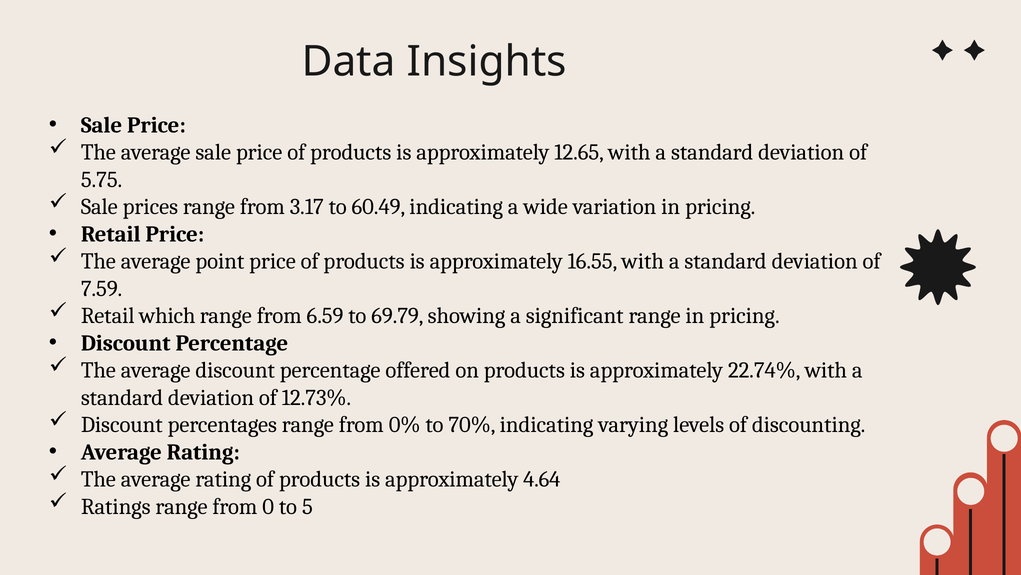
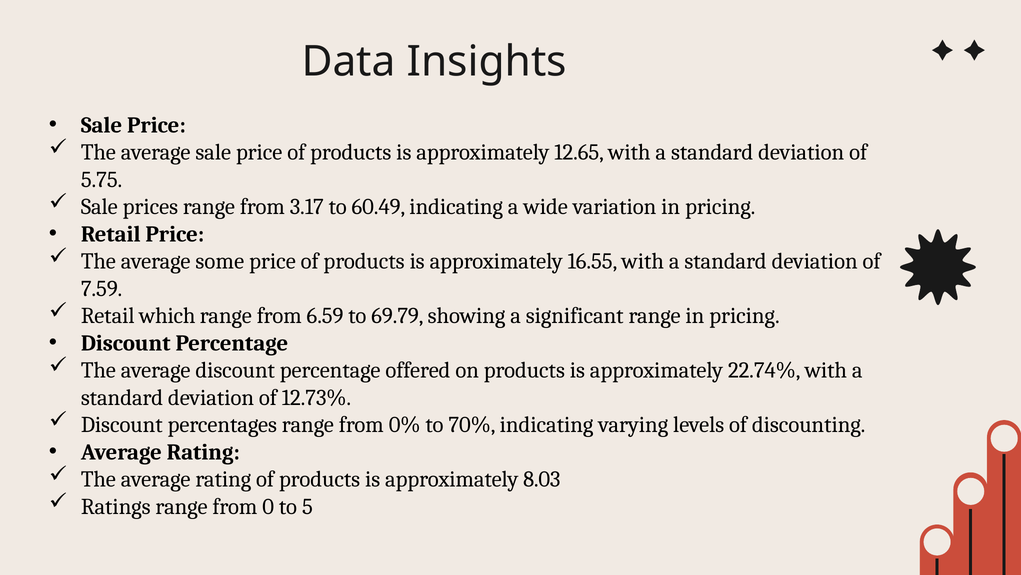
point: point -> some (220, 261)
4.64: 4.64 -> 8.03 (542, 479)
